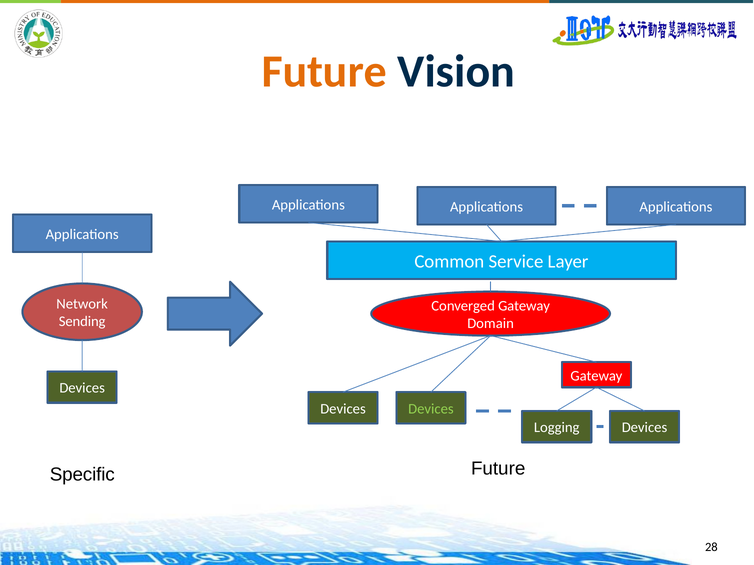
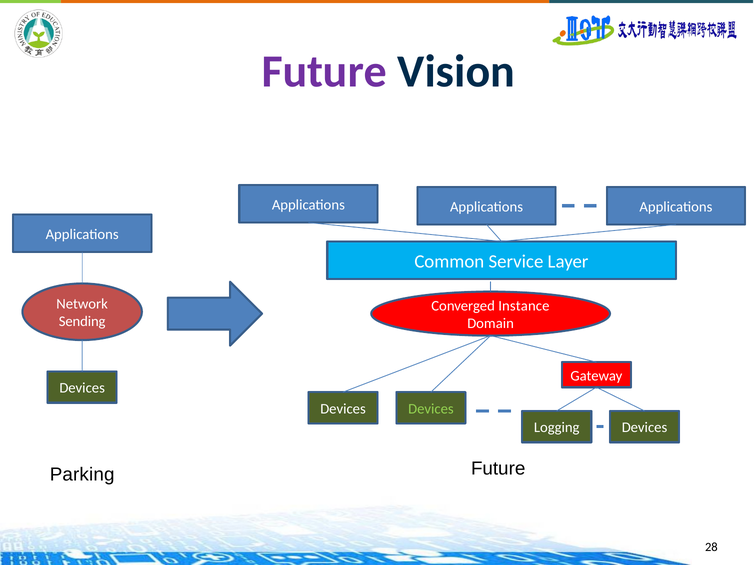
Future colour: orange -> purple (324, 72)
Converged Gateway: Gateway -> Instance (524, 306)
Specific: Specific -> Parking (82, 475)
